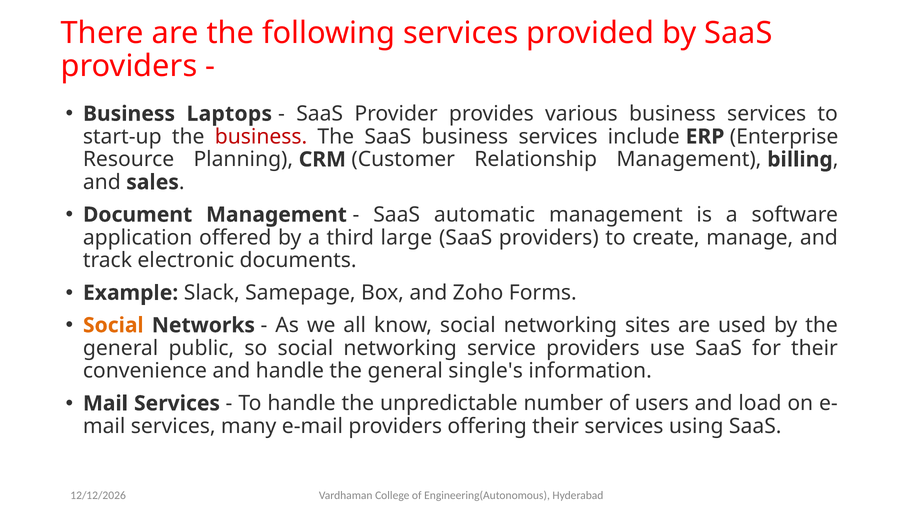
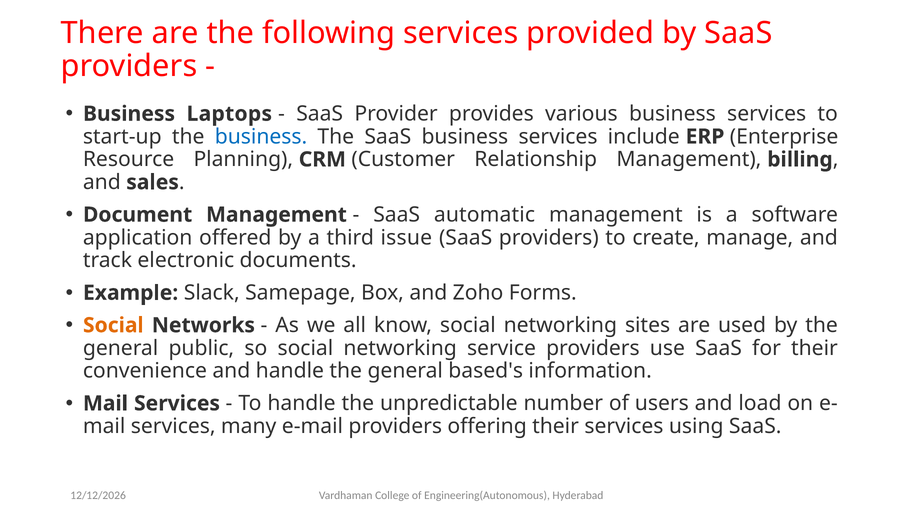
business colour: red -> blue (261, 137)
large: large -> issue (406, 238)
single's: single's -> based's (486, 371)
